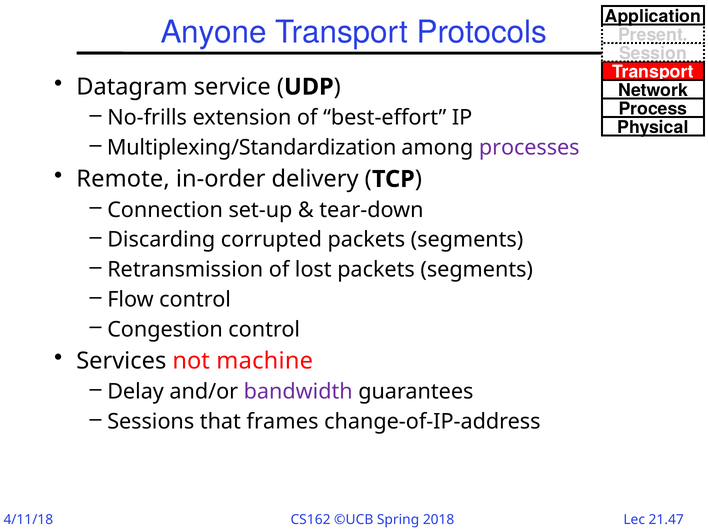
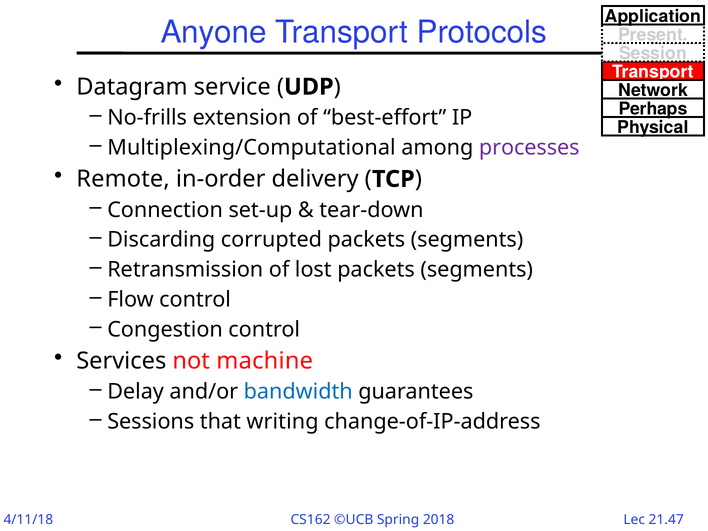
Process: Process -> Perhaps (653, 109)
Multiplexing/Standardization: Multiplexing/Standardization -> Multiplexing/Computational (251, 148)
bandwidth colour: purple -> blue (298, 392)
frames: frames -> writing (283, 422)
